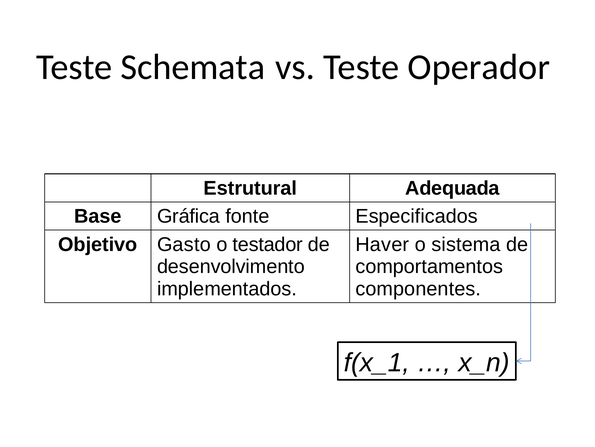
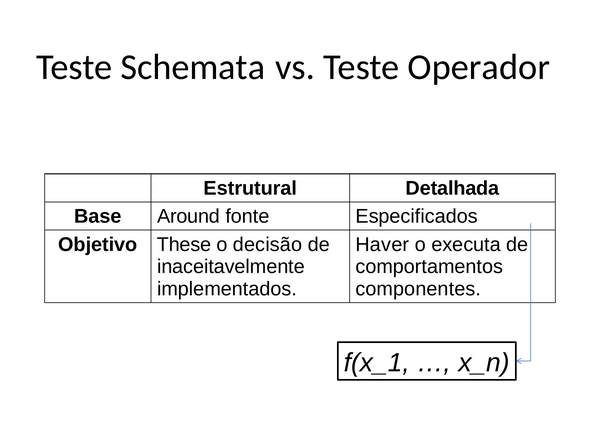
Adequada: Adequada -> Detalhada (452, 188)
Gráfica: Gráfica -> Around (189, 216)
Gasto: Gasto -> These (184, 244)
testador: testador -> decisão (268, 244)
sistema: sistema -> executa (466, 244)
desenvolvimento: desenvolvimento -> inaceitavelmente (231, 266)
